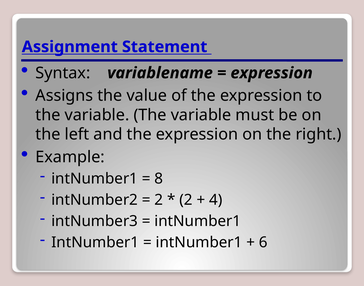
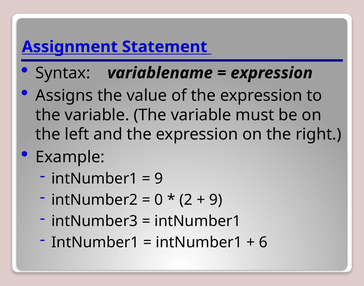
8: 8 -> 9 (159, 179)
2: 2 -> 0 (159, 200)
4: 4 -> 9 (216, 200)
